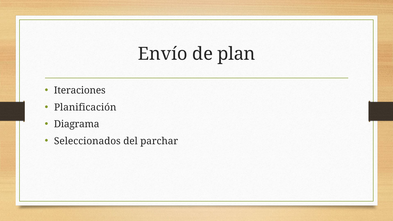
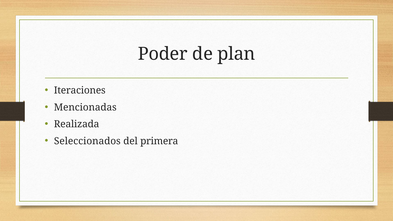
Envío: Envío -> Poder (163, 54)
Planificación: Planificación -> Mencionadas (85, 107)
Diagrama: Diagrama -> Realizada (77, 124)
parchar: parchar -> primera (159, 141)
